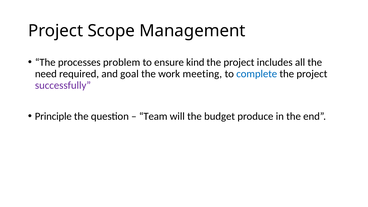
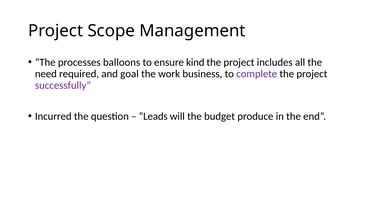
problem: problem -> balloons (122, 62)
meeting: meeting -> business (202, 74)
complete colour: blue -> purple (257, 74)
Principle: Principle -> Incurred (53, 116)
Team: Team -> Leads (153, 116)
